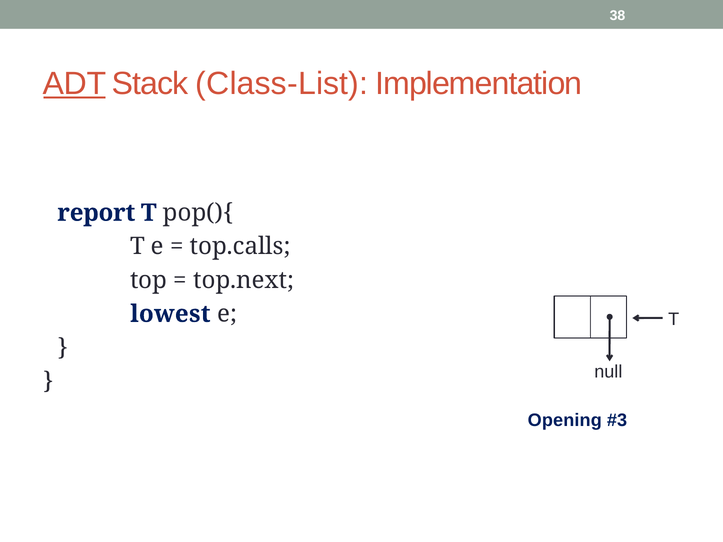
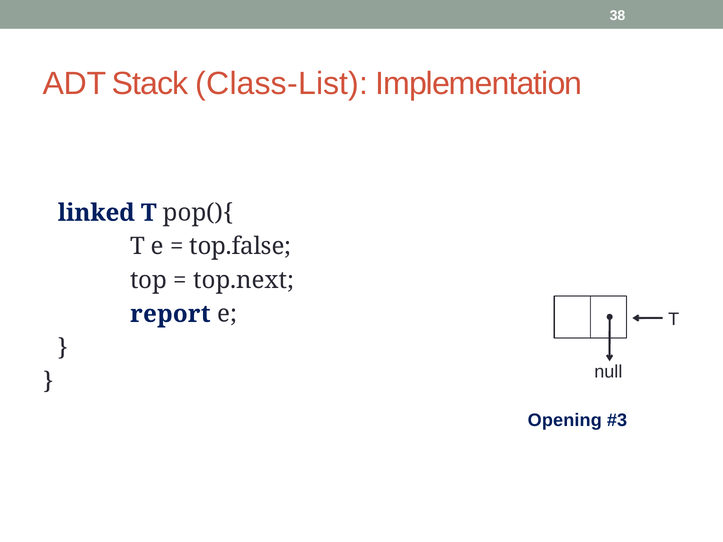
ADT underline: present -> none (75, 84)
report: report -> linked (96, 213)
top.calls: top.calls -> top.false (240, 247)
lowest: lowest -> report (170, 314)
